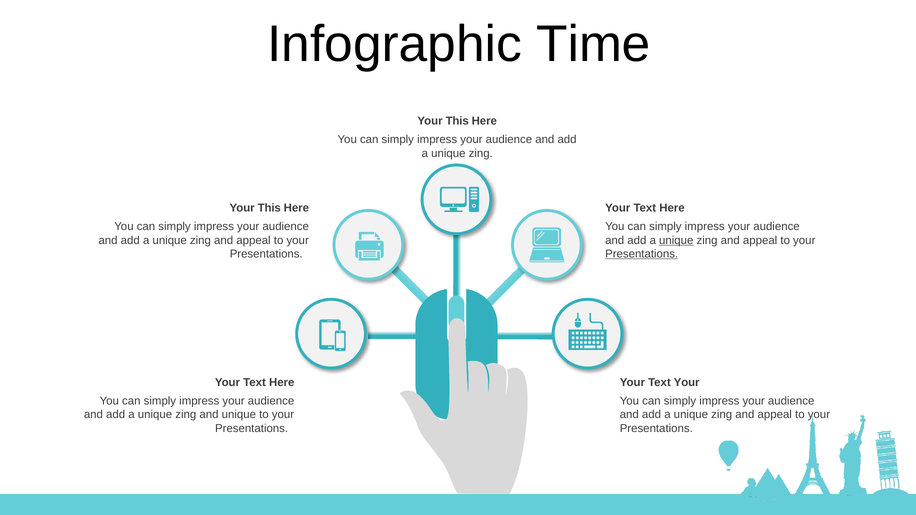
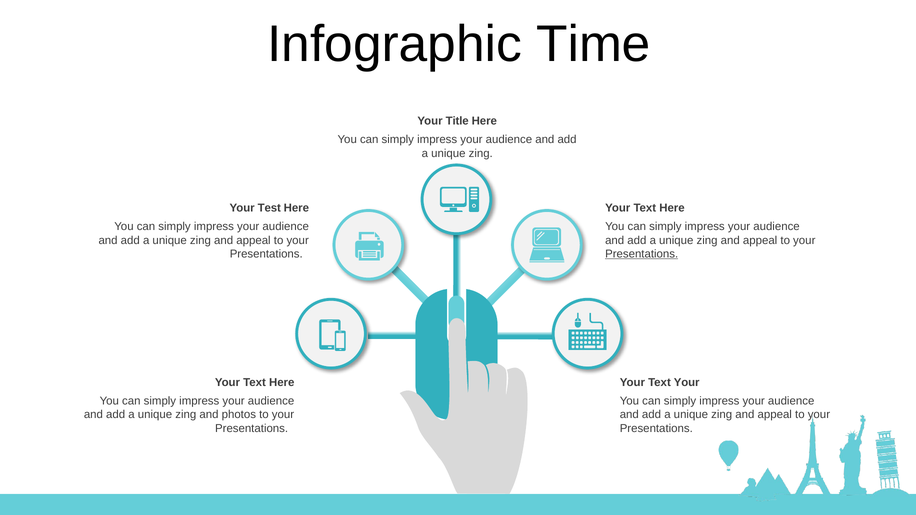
This: This -> Title (457, 121)
This: This -> Test (269, 208)
unique underline: present -> none (676, 240)
and unique: unique -> photos (239, 415)
